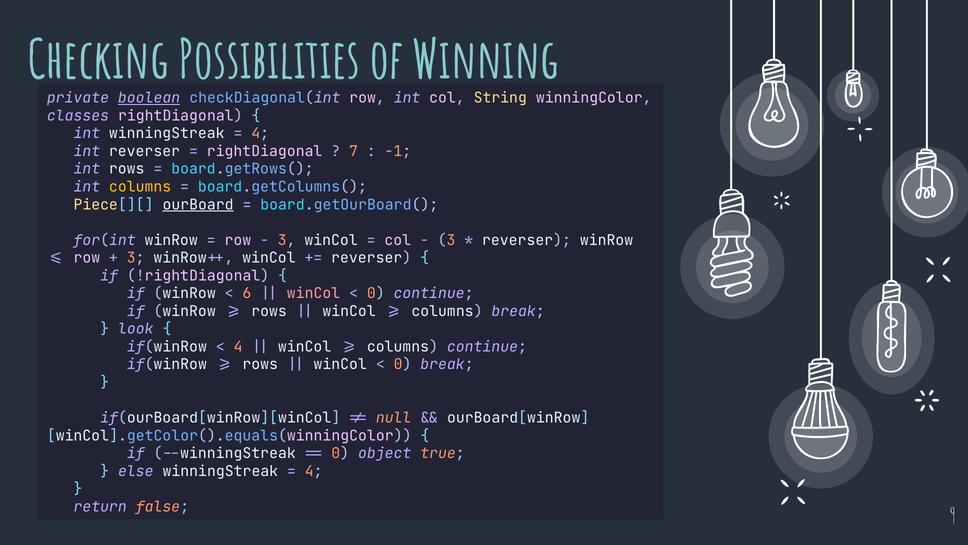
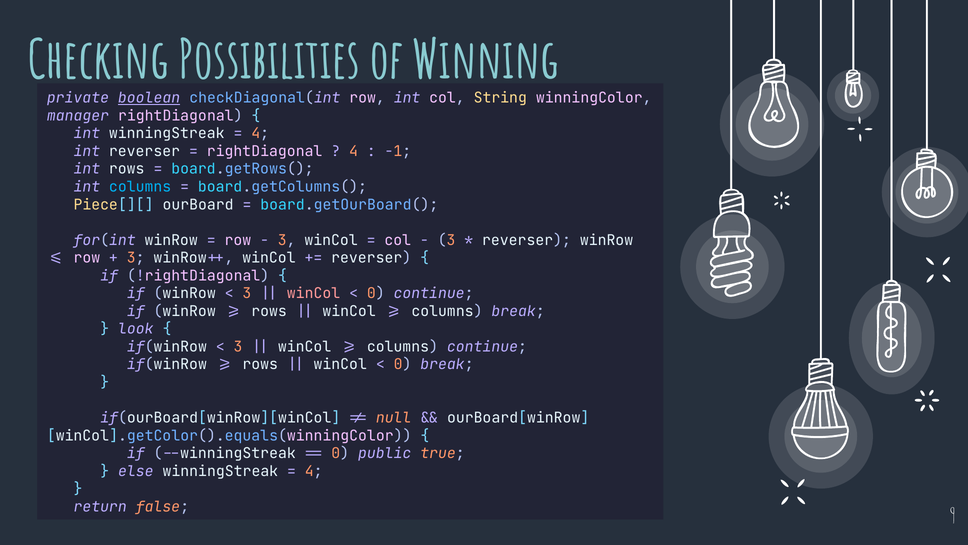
classes: classes -> manager (78, 116)
7: 7 -> 4 (354, 151)
columns colour: yellow -> light blue (140, 187)
ourBoard underline: present -> none (198, 204)
6: 6 -> 3 (247, 293)
4: 4 -> 3 (238, 347)
object: object -> public (385, 453)
